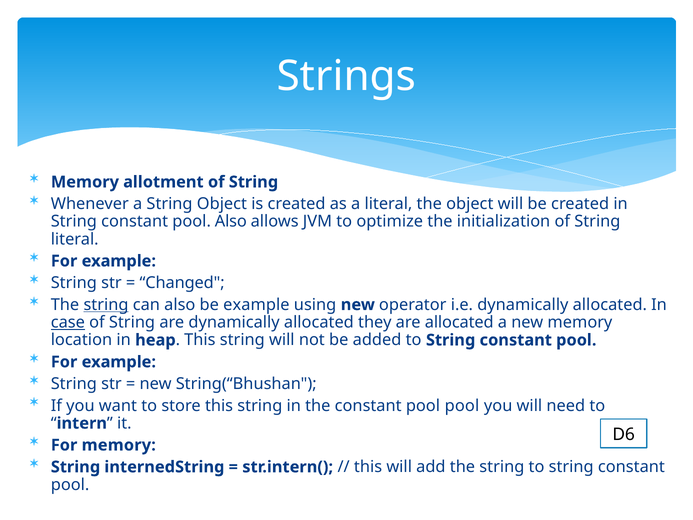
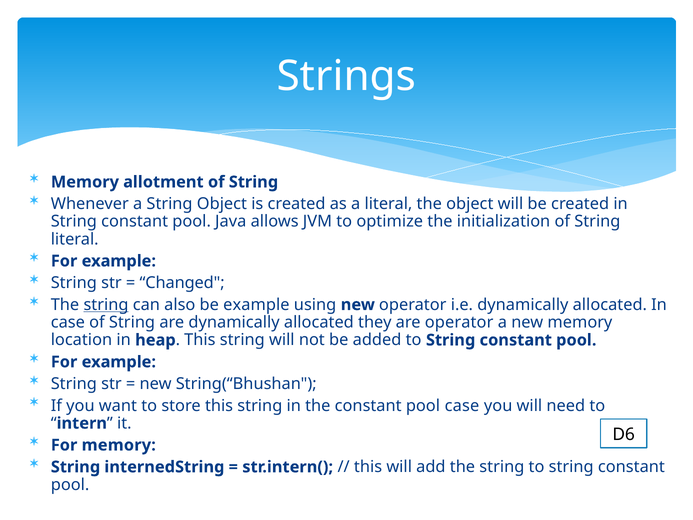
pool Also: Also -> Java (231, 221)
case underline: present -> none (68, 322)
are allocated: allocated -> operator (459, 322)
pool pool: pool -> case (462, 405)
